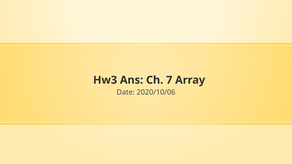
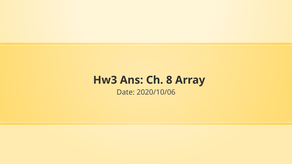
7: 7 -> 8 (169, 80)
